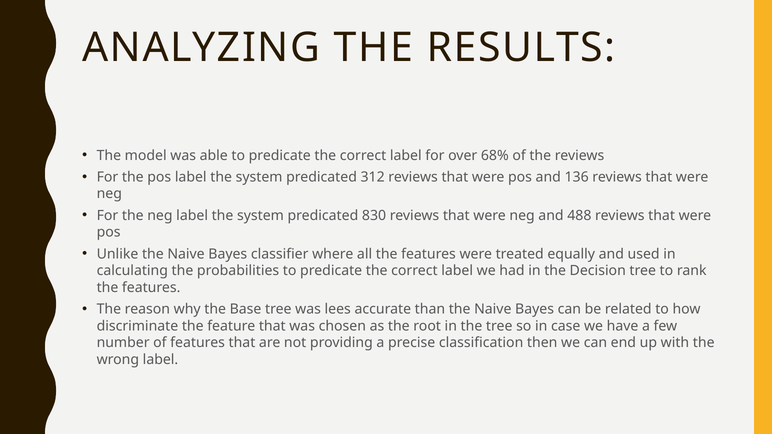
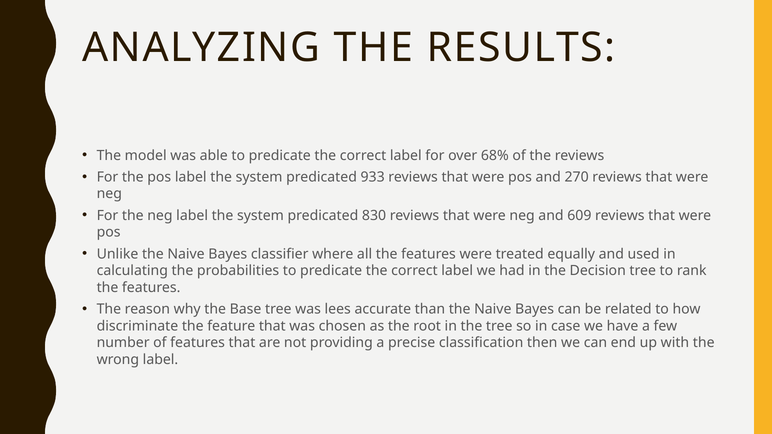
312: 312 -> 933 (373, 177)
136: 136 -> 270 (577, 177)
488: 488 -> 609 (579, 216)
